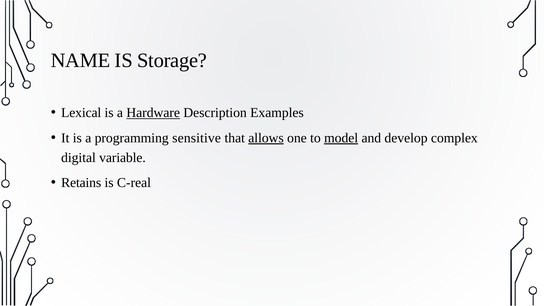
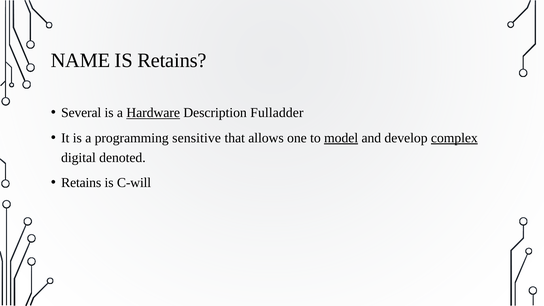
IS Storage: Storage -> Retains (172, 60)
Lexical: Lexical -> Several (81, 113)
Examples: Examples -> Fulladder (277, 113)
allows underline: present -> none (266, 138)
complex underline: none -> present (454, 138)
variable: variable -> denoted (122, 158)
C-real: C-real -> C-will (134, 183)
